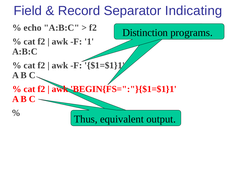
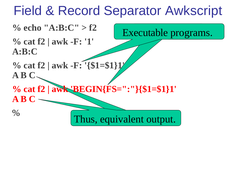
Indicating: Indicating -> Awkscript (194, 11)
Distinction: Distinction -> Executable (145, 33)
